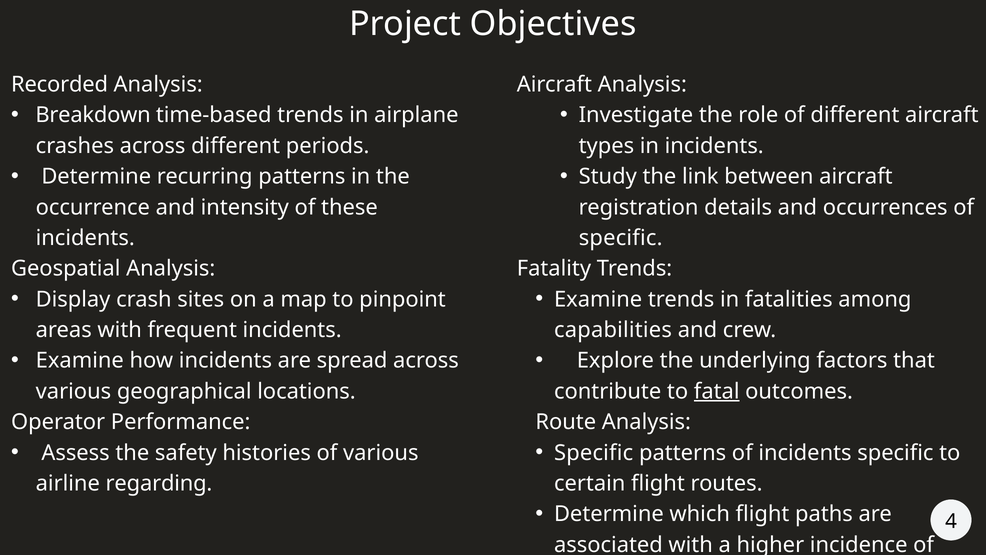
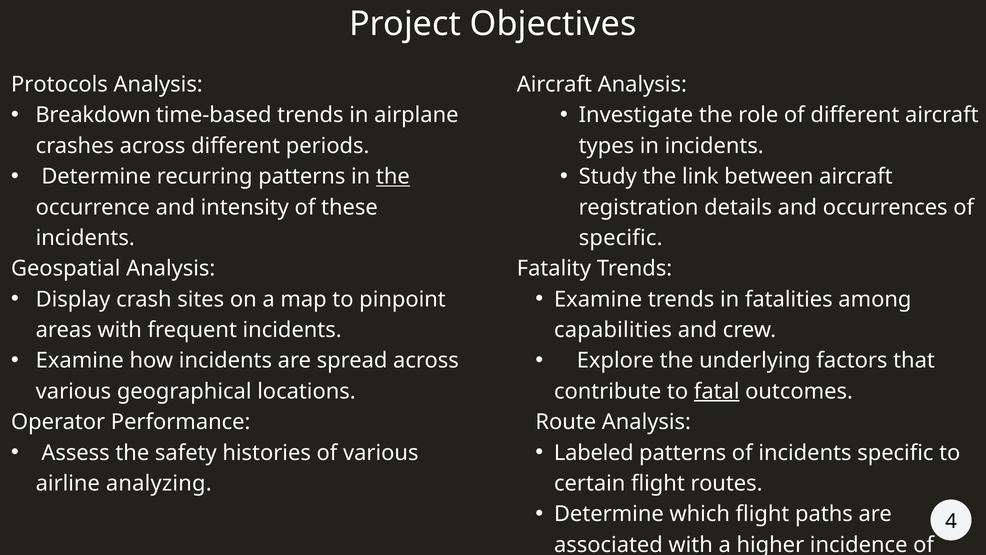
Recorded: Recorded -> Protocols (59, 84)
the underline: none -> present (393, 176)
Specific: Specific -> Labeled (594, 452)
regarding: regarding -> analyzing (159, 483)
